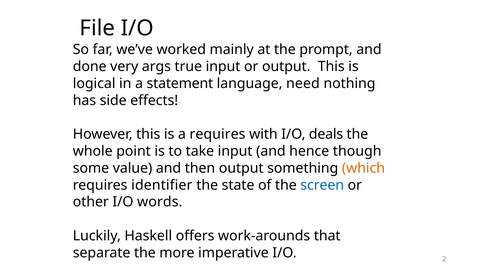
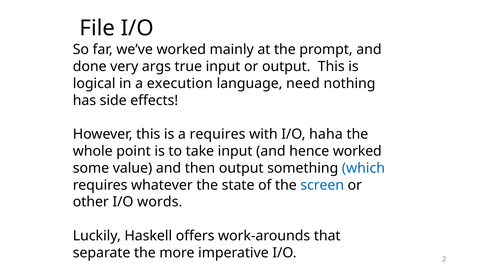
statement: statement -> execution (180, 83)
deals: deals -> haha (326, 134)
hence though: though -> worked (357, 151)
which colour: orange -> blue (363, 168)
identifier: identifier -> whatever (162, 185)
